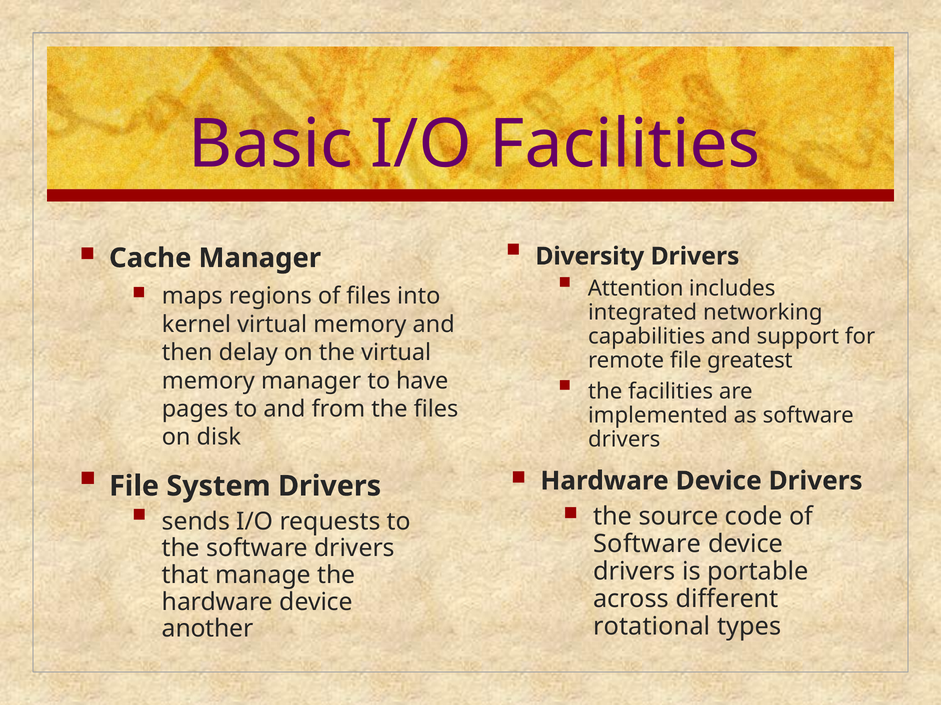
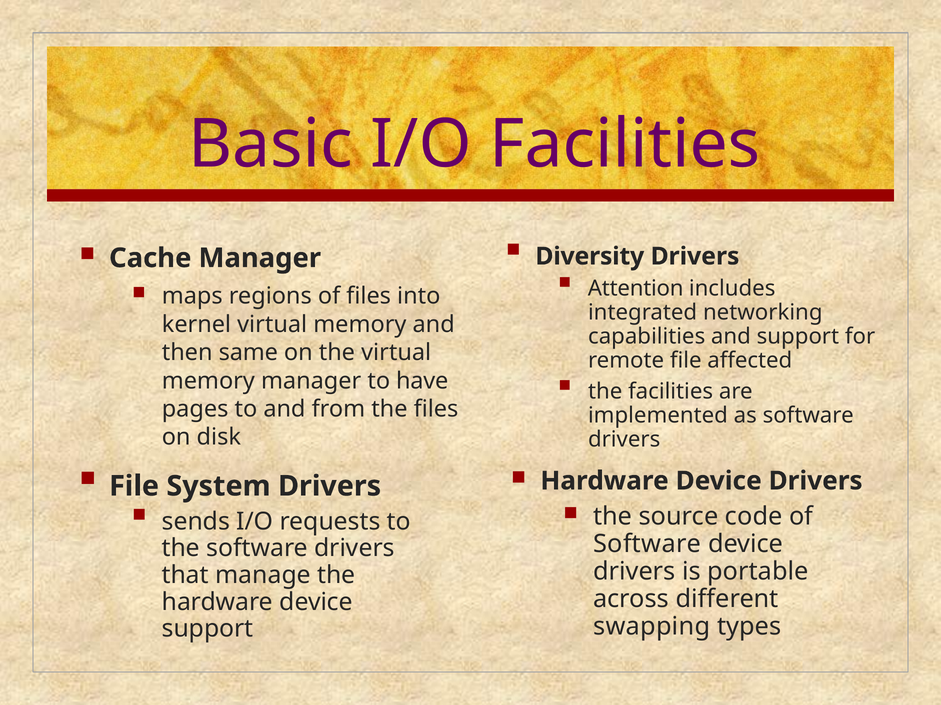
delay: delay -> same (248, 353)
greatest: greatest -> affected (750, 361)
rotational: rotational -> swapping (652, 627)
another: another -> support (208, 629)
